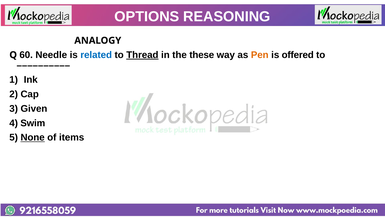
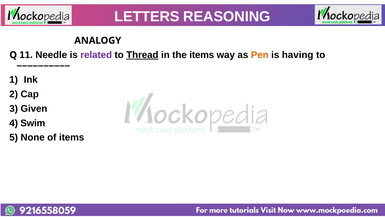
OPTIONS: OPTIONS -> LETTERS (147, 17)
60: 60 -> 11 (26, 55)
related colour: blue -> purple (96, 55)
the these: these -> items (202, 55)
offered: offered -> having (298, 55)
None underline: present -> none (33, 137)
